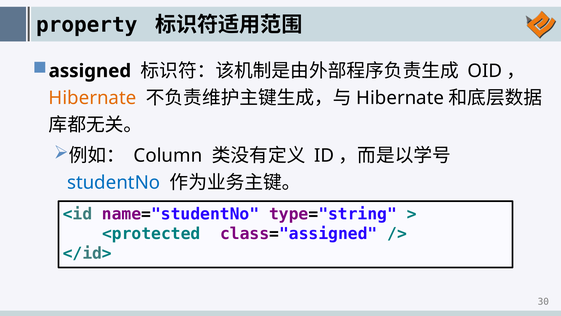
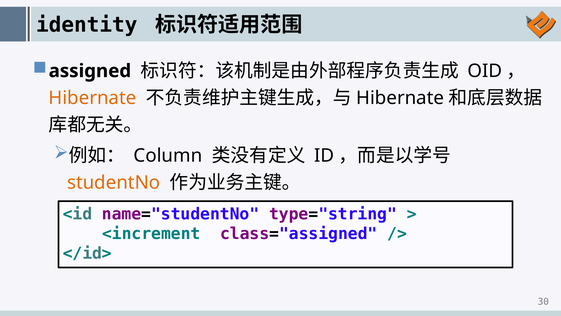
property: property -> identity (87, 25)
studentNo colour: blue -> orange (114, 182)
<protected: <protected -> <increment (151, 234)
